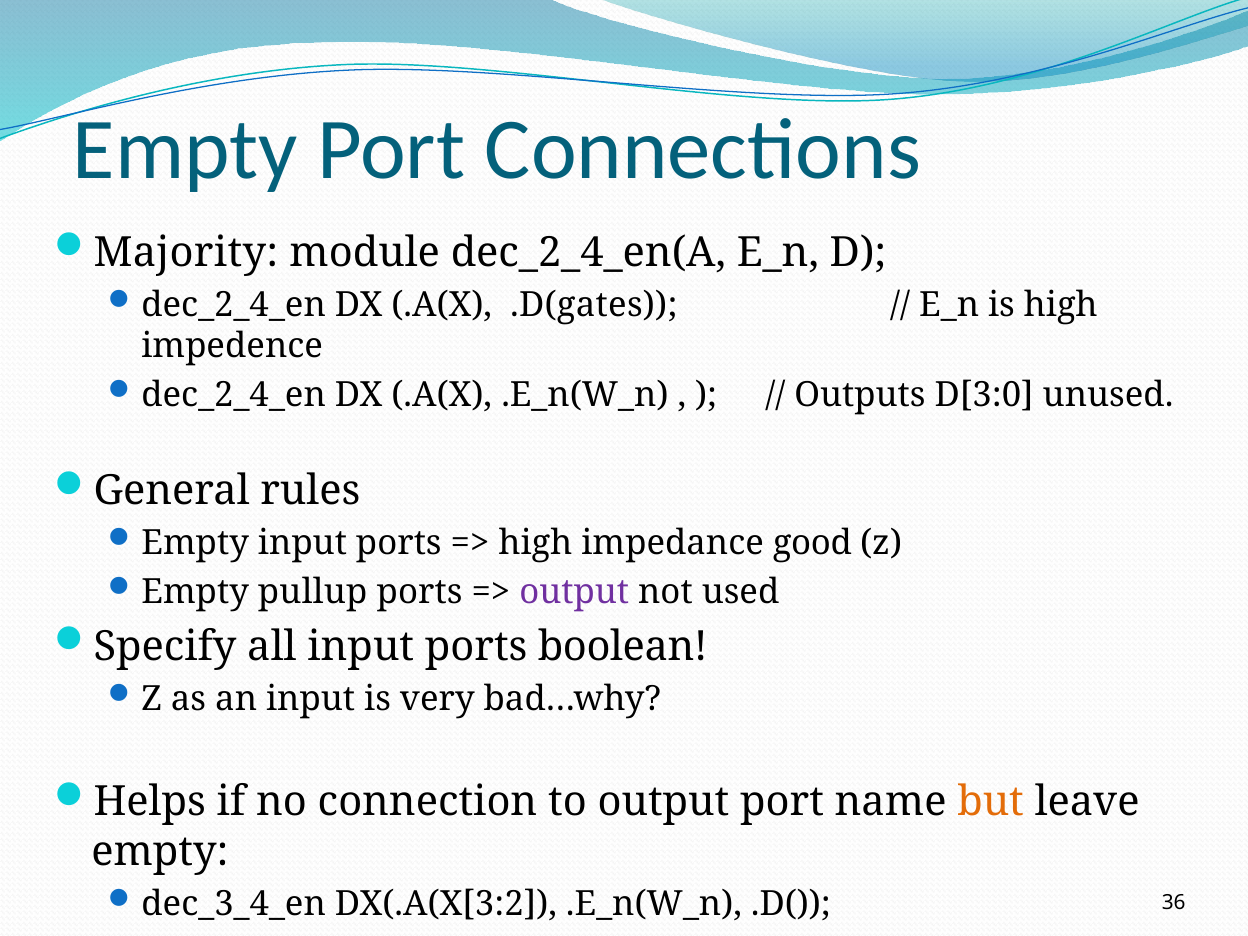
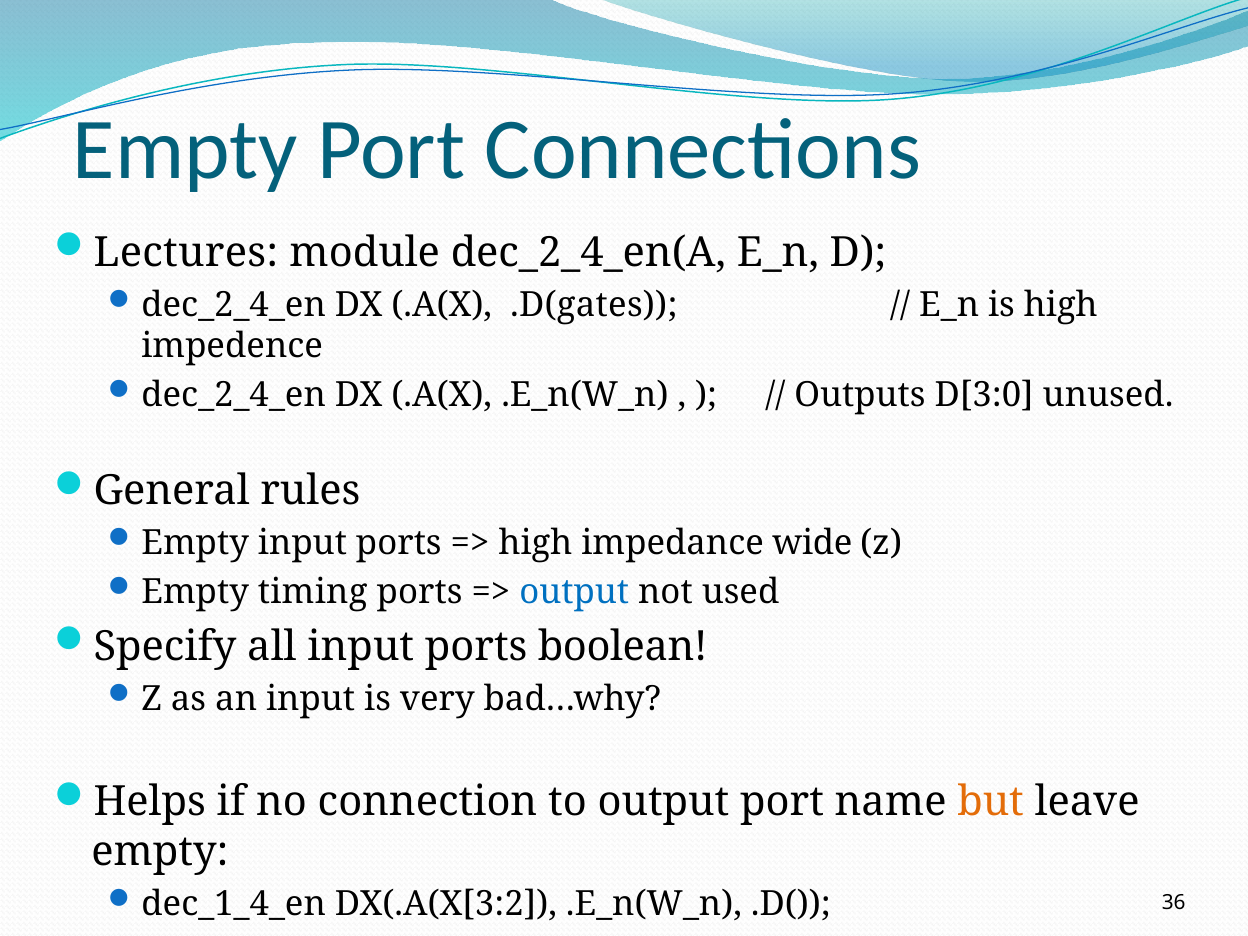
Majority: Majority -> Lectures (186, 253)
good: good -> wide (812, 543)
pullup: pullup -> timing (313, 592)
output colour: purple -> blue (574, 592)
dec_3_4_en: dec_3_4_en -> dec_1_4_en (234, 904)
